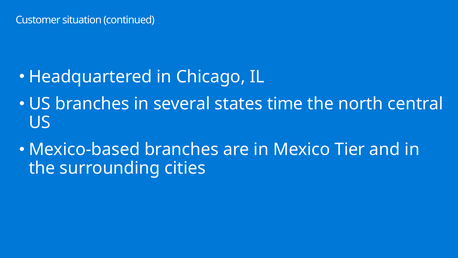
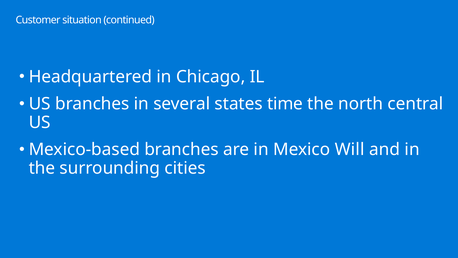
Tier: Tier -> Will (350, 149)
